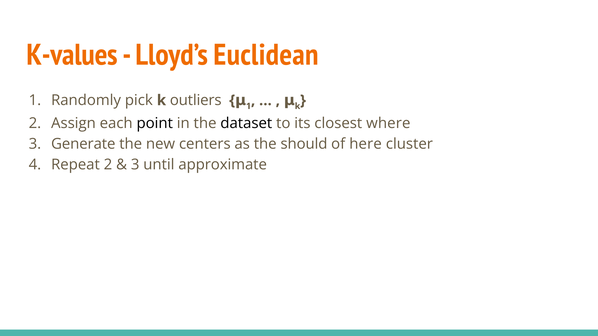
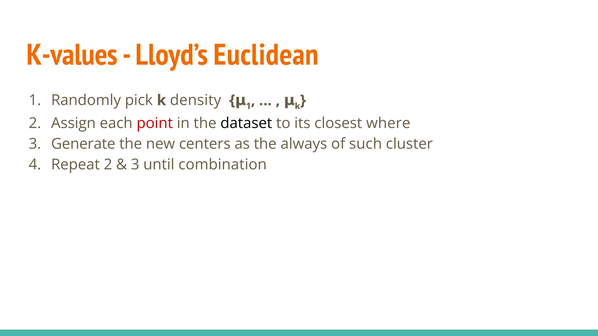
outliers: outliers -> density (196, 100)
point colour: black -> red (155, 123)
should: should -> always (304, 144)
here: here -> such (366, 144)
approximate: approximate -> combination (223, 165)
